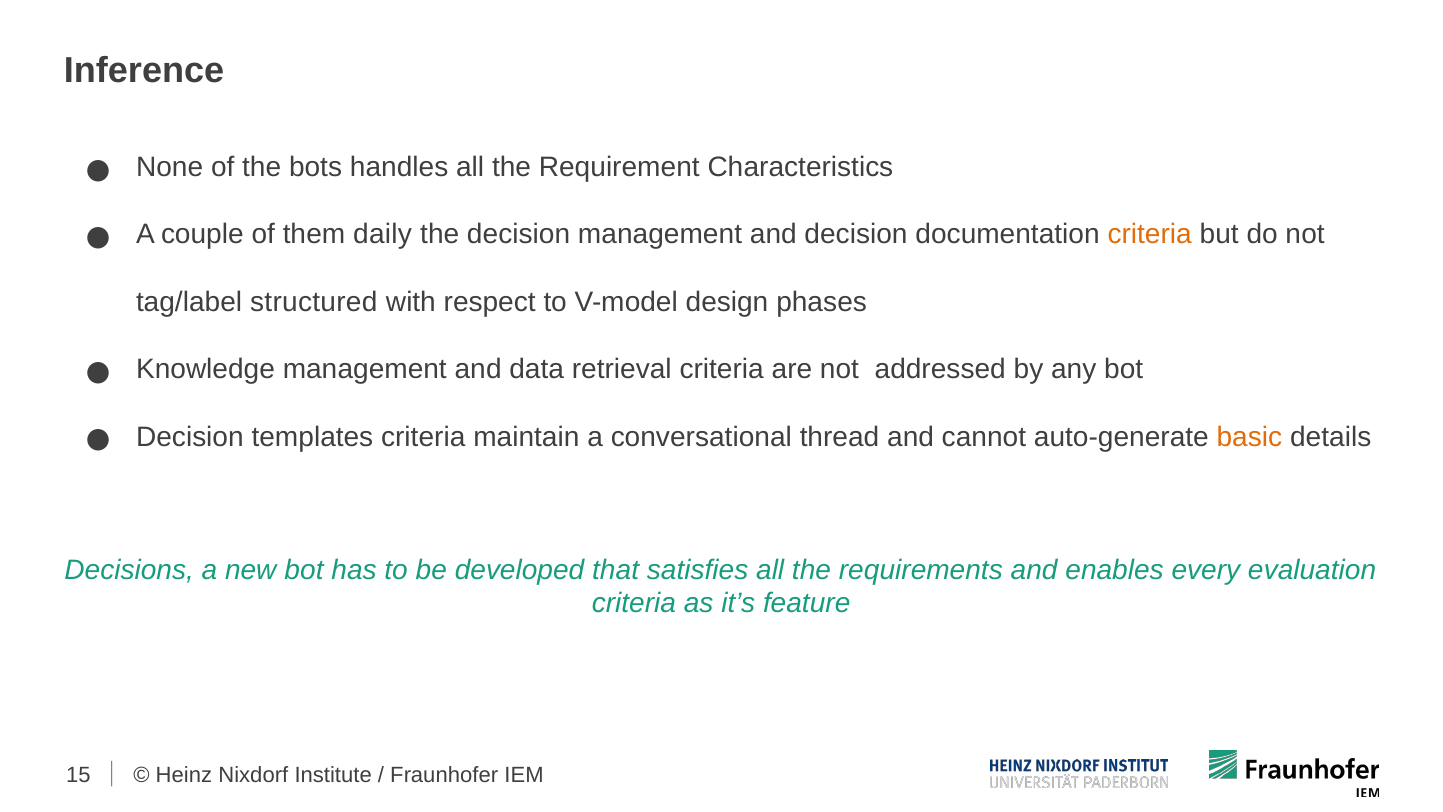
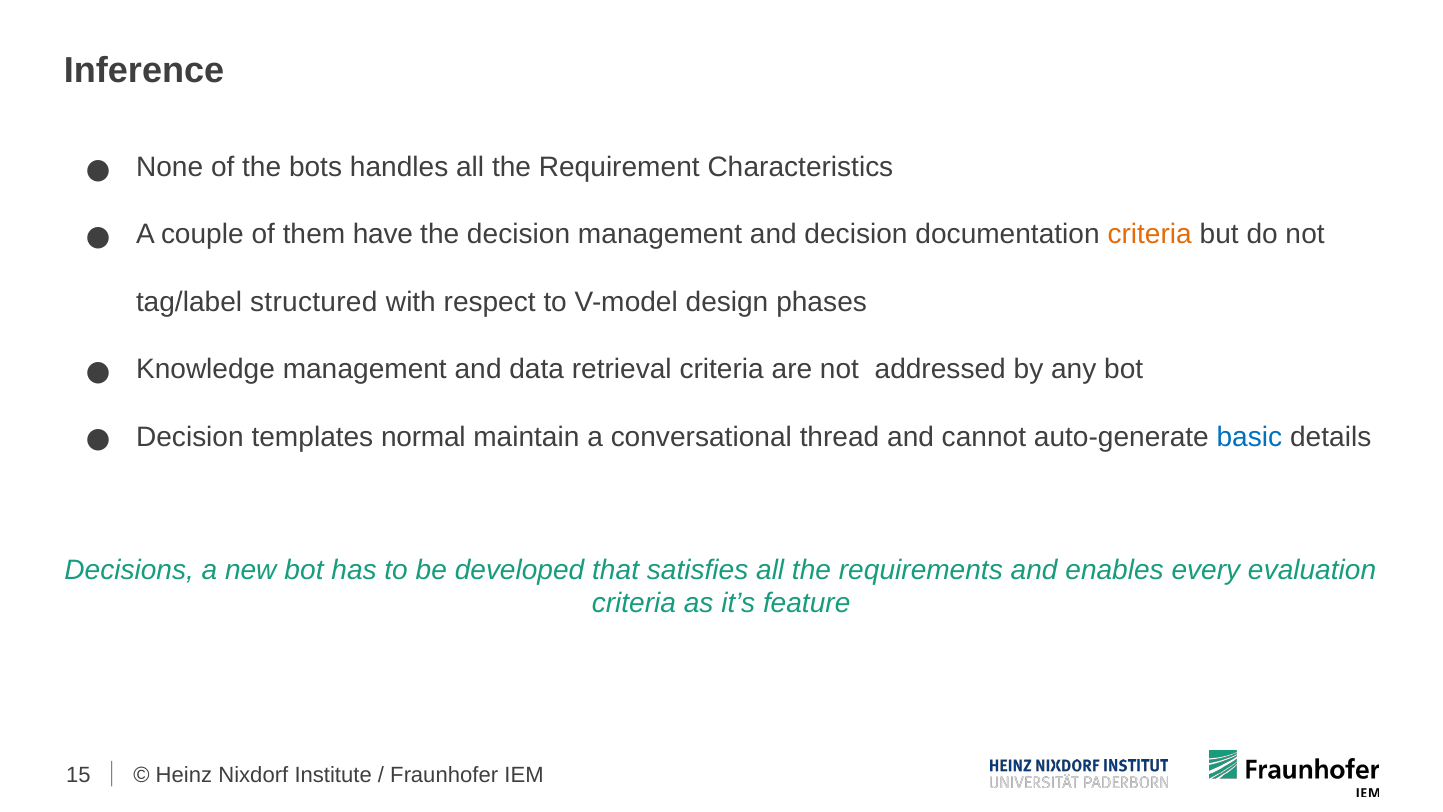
daily: daily -> have (383, 235)
templates criteria: criteria -> normal (423, 437)
basic colour: orange -> blue (1249, 437)
